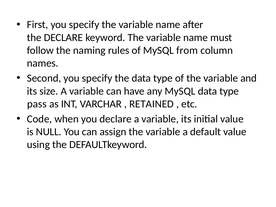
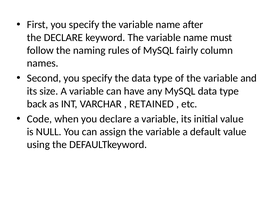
from: from -> fairly (187, 50)
pass: pass -> back (37, 104)
